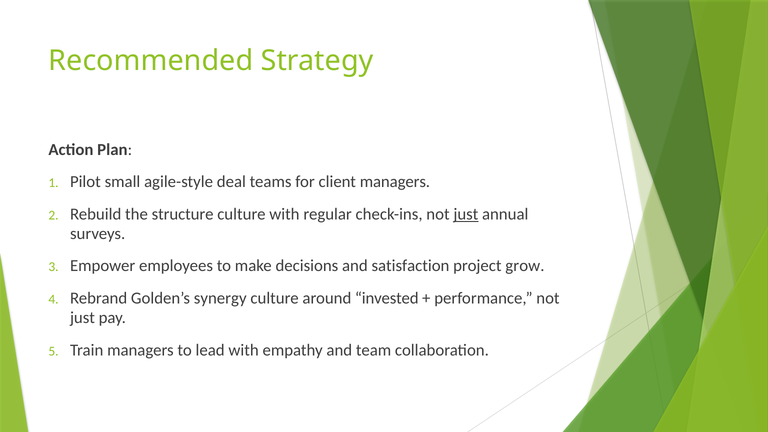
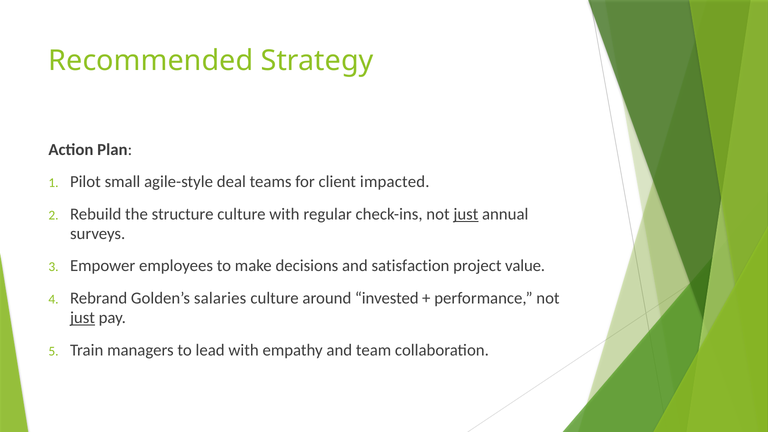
client managers: managers -> impacted (395, 182)
grow: grow -> value (525, 266)
synergy: synergy -> salaries (220, 298)
just underline: none -> present (82, 318)
